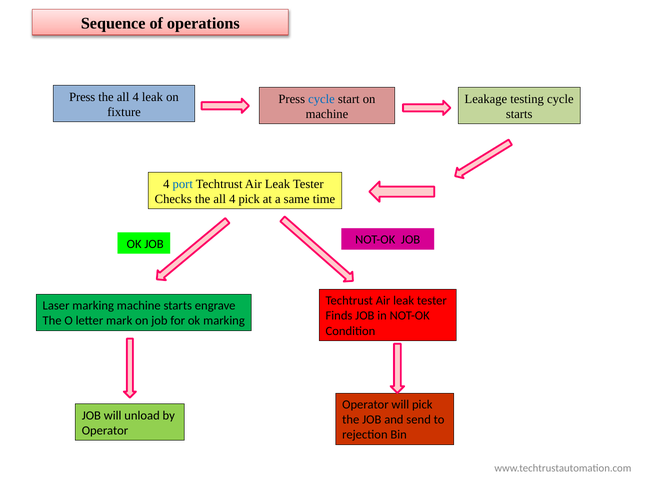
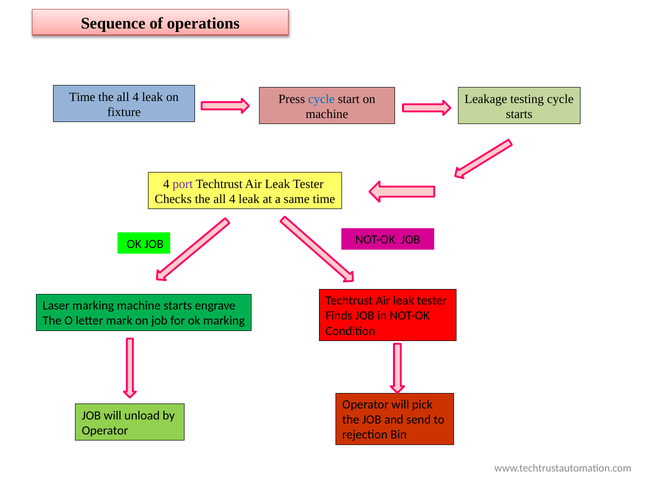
Press: Press -> Time (82, 97)
port colour: blue -> purple (183, 184)
pick: pick -> leak (249, 199)
